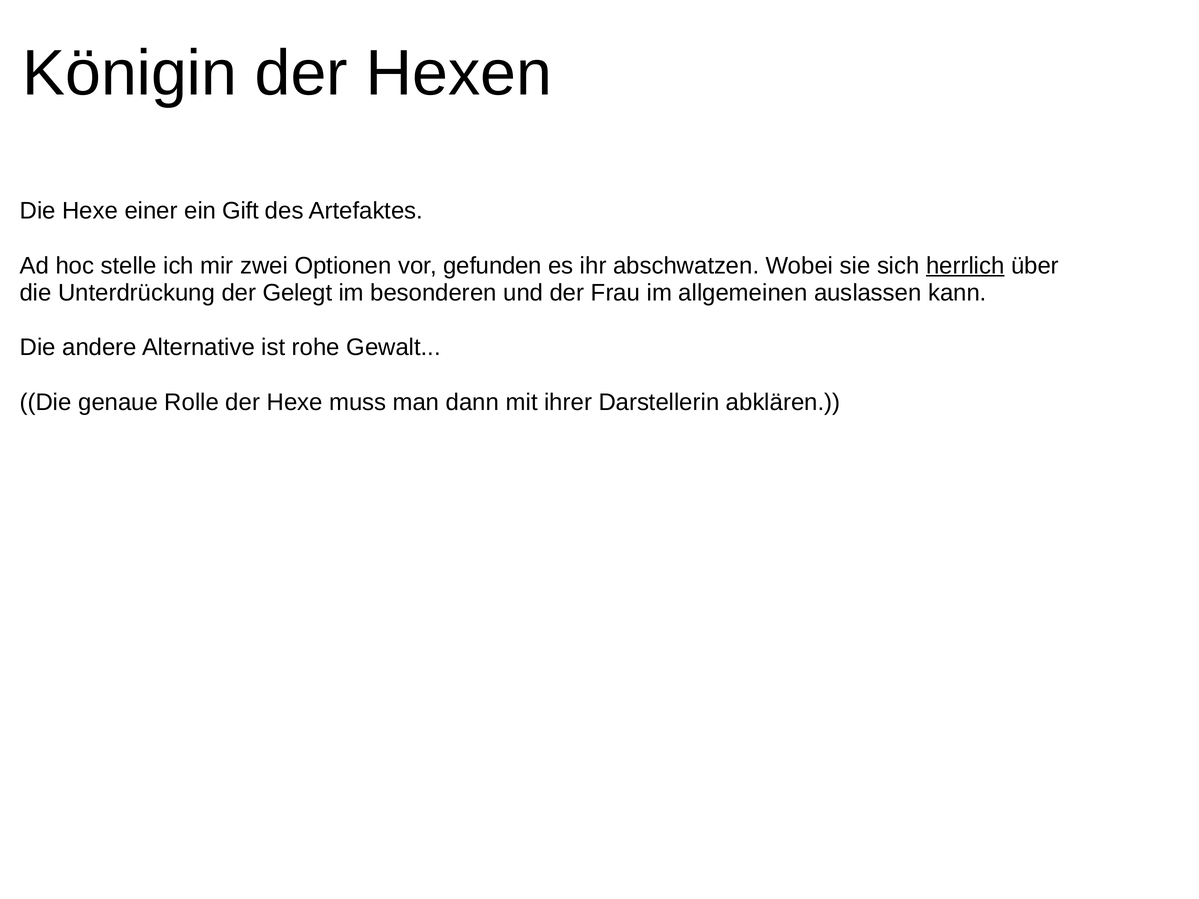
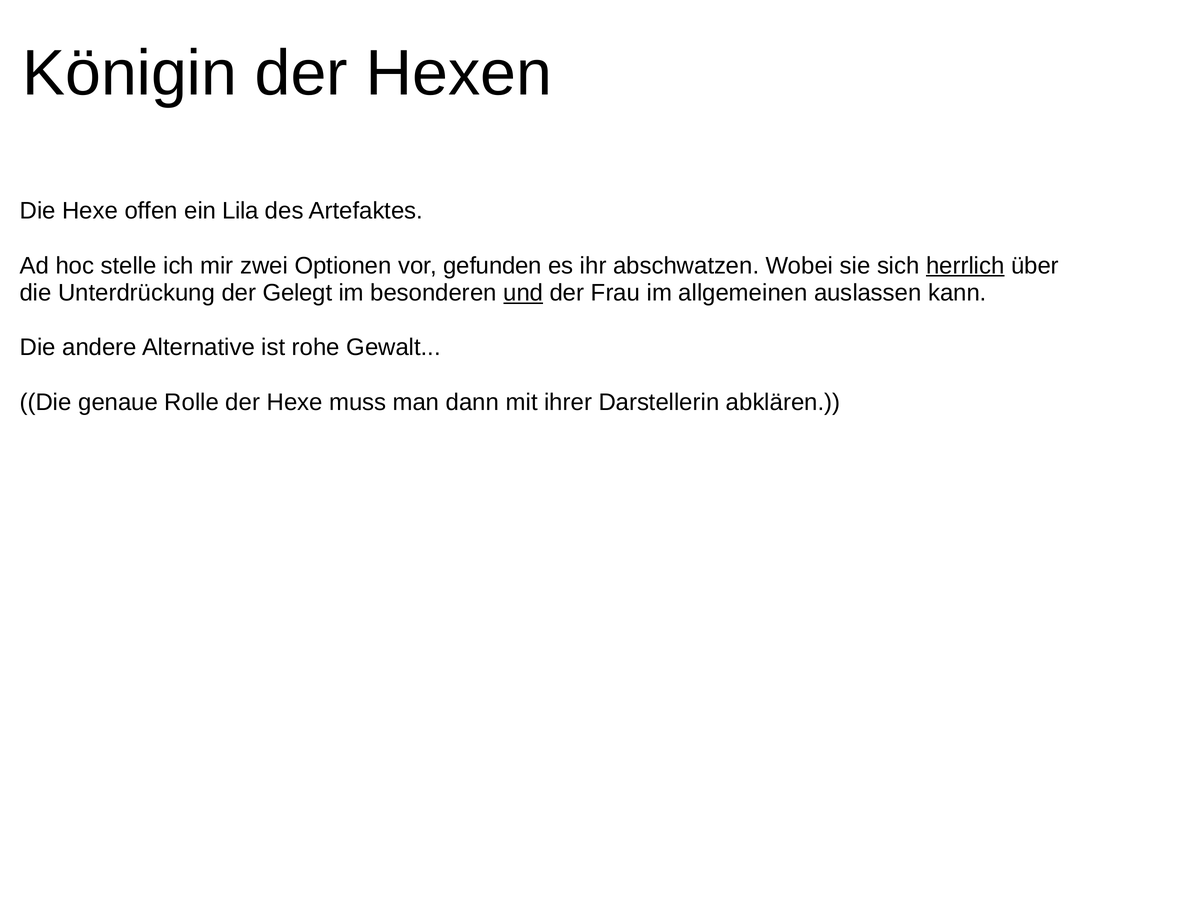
einer: einer -> offen (151, 211)
Gift: Gift -> Lila (240, 211)
und underline: none -> present (523, 293)
